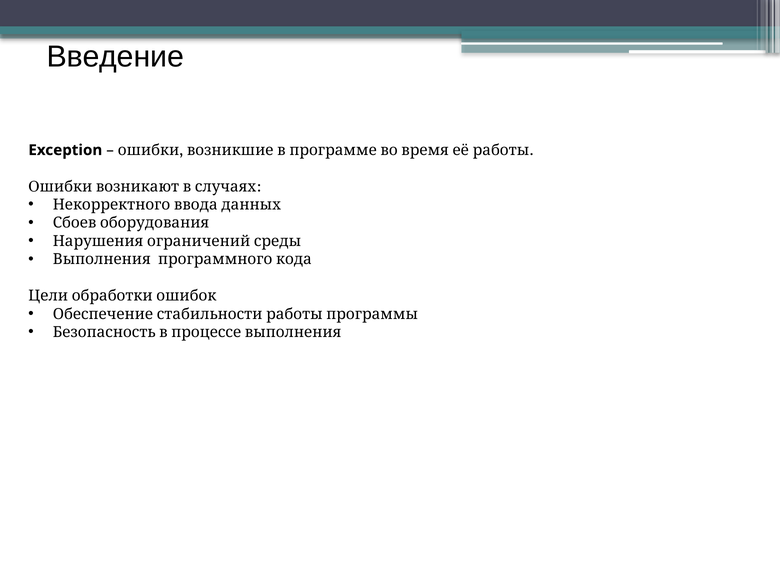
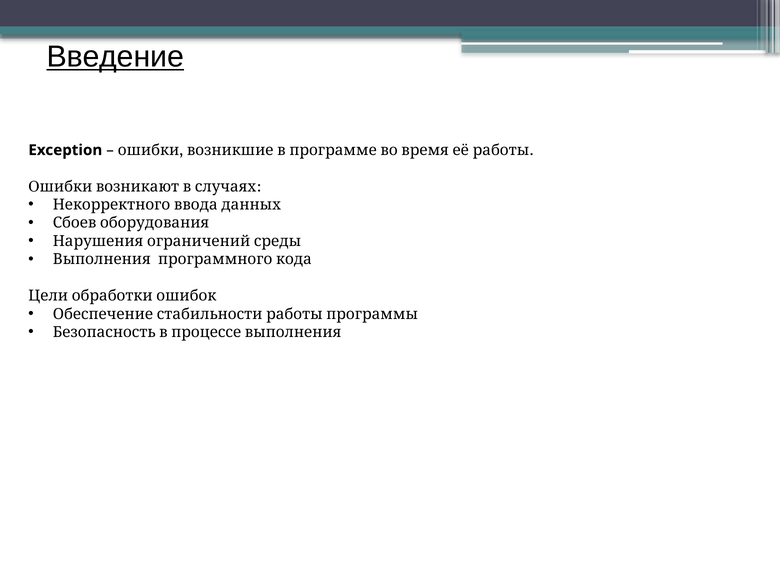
Введение underline: none -> present (115, 57)
